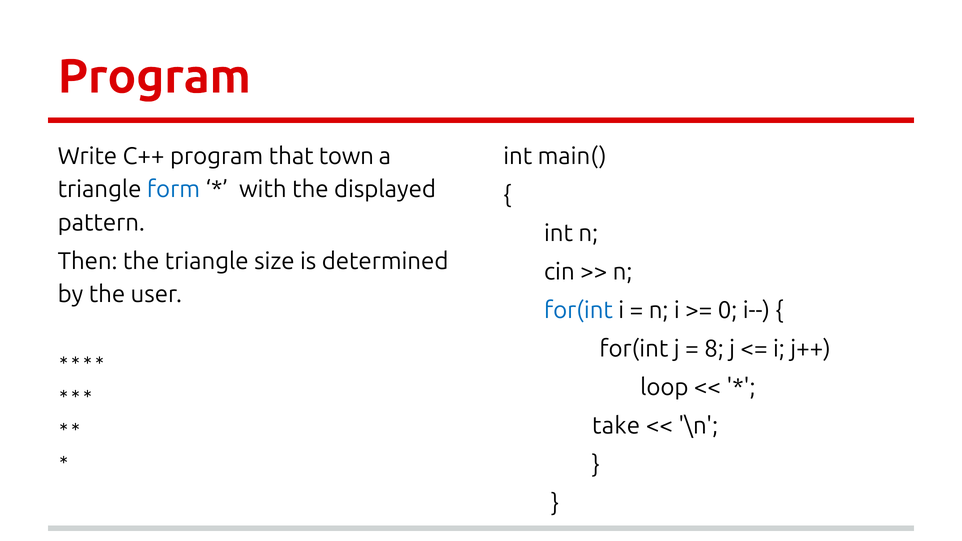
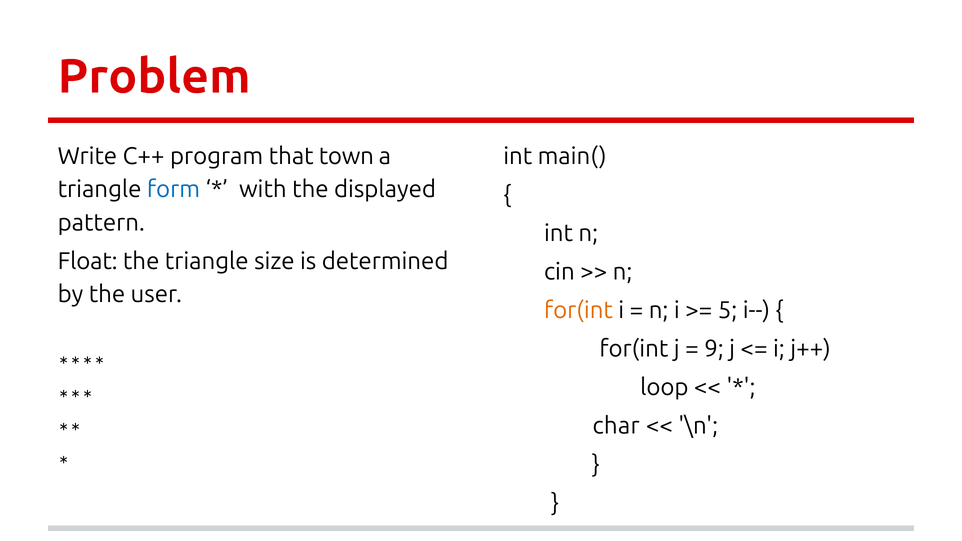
Program: Program -> Problem (154, 77)
Then: Then -> Float (88, 261)
for(int colour: blue -> orange (578, 310)
0: 0 -> 5 (728, 310)
8: 8 -> 9 (714, 349)
take: take -> char (616, 426)
